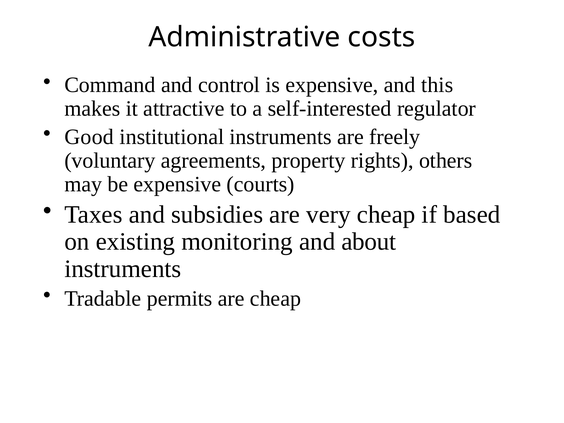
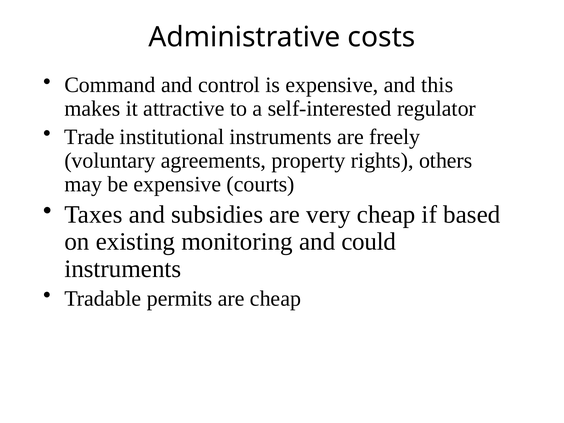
Good: Good -> Trade (89, 137)
about: about -> could (369, 242)
